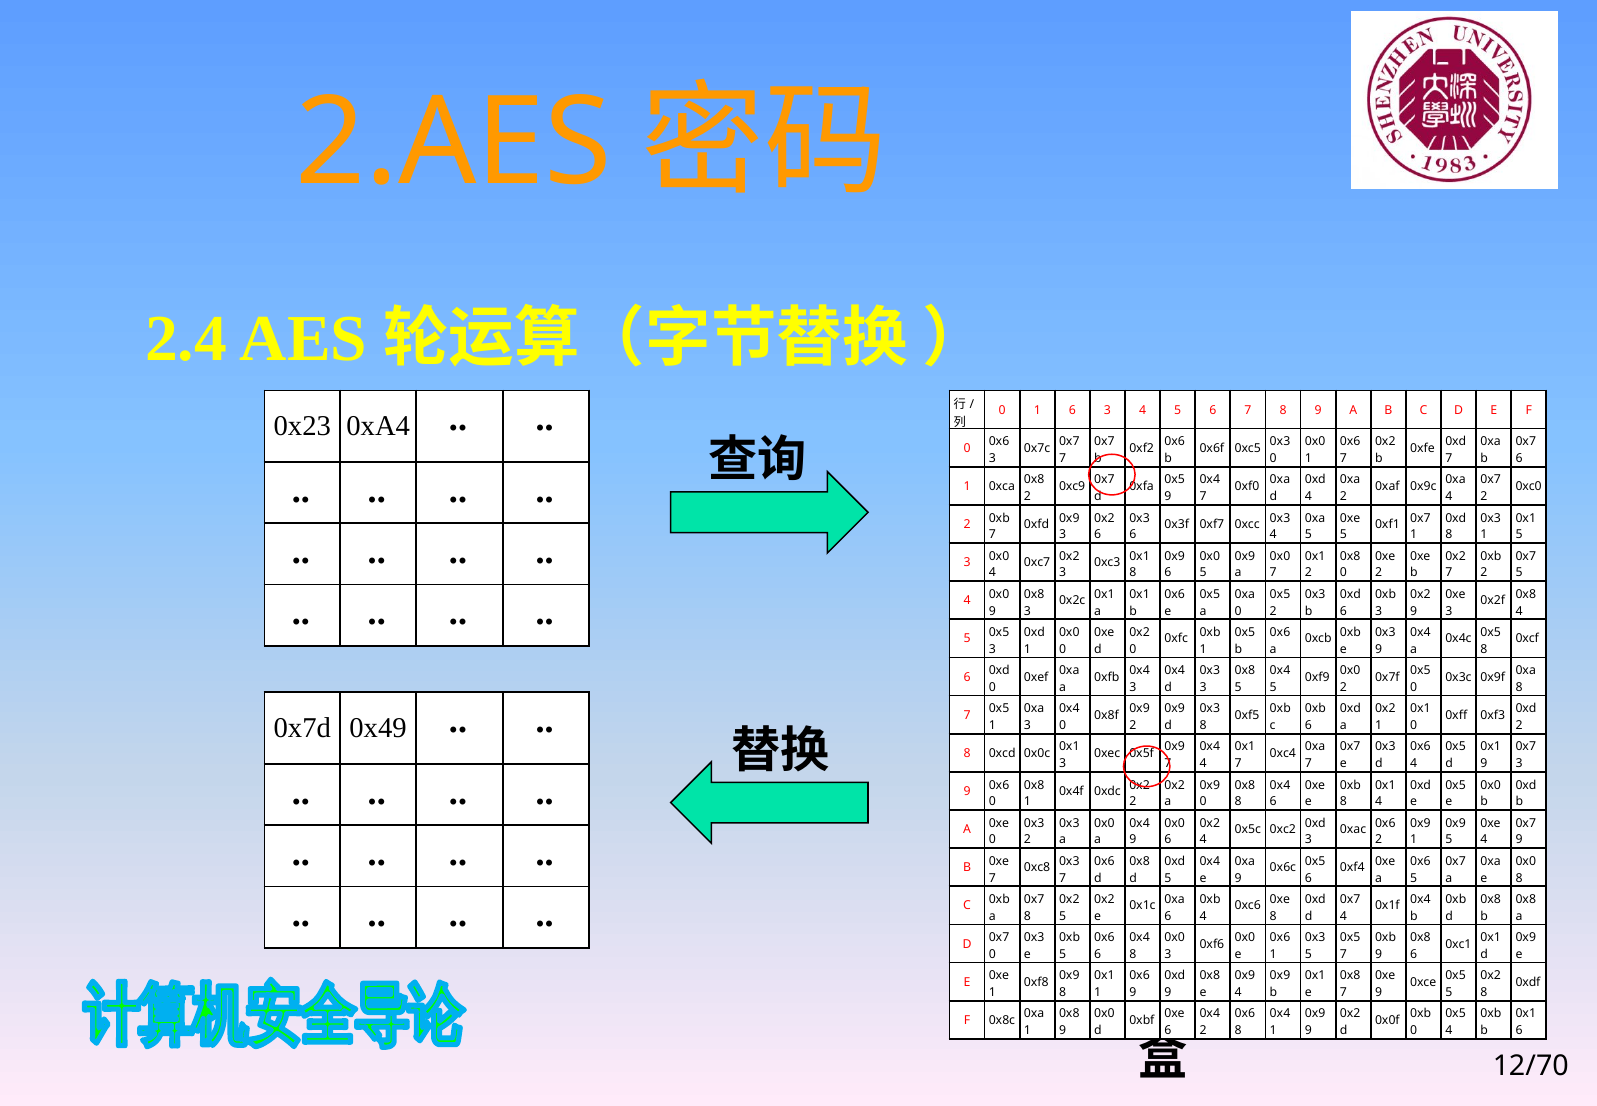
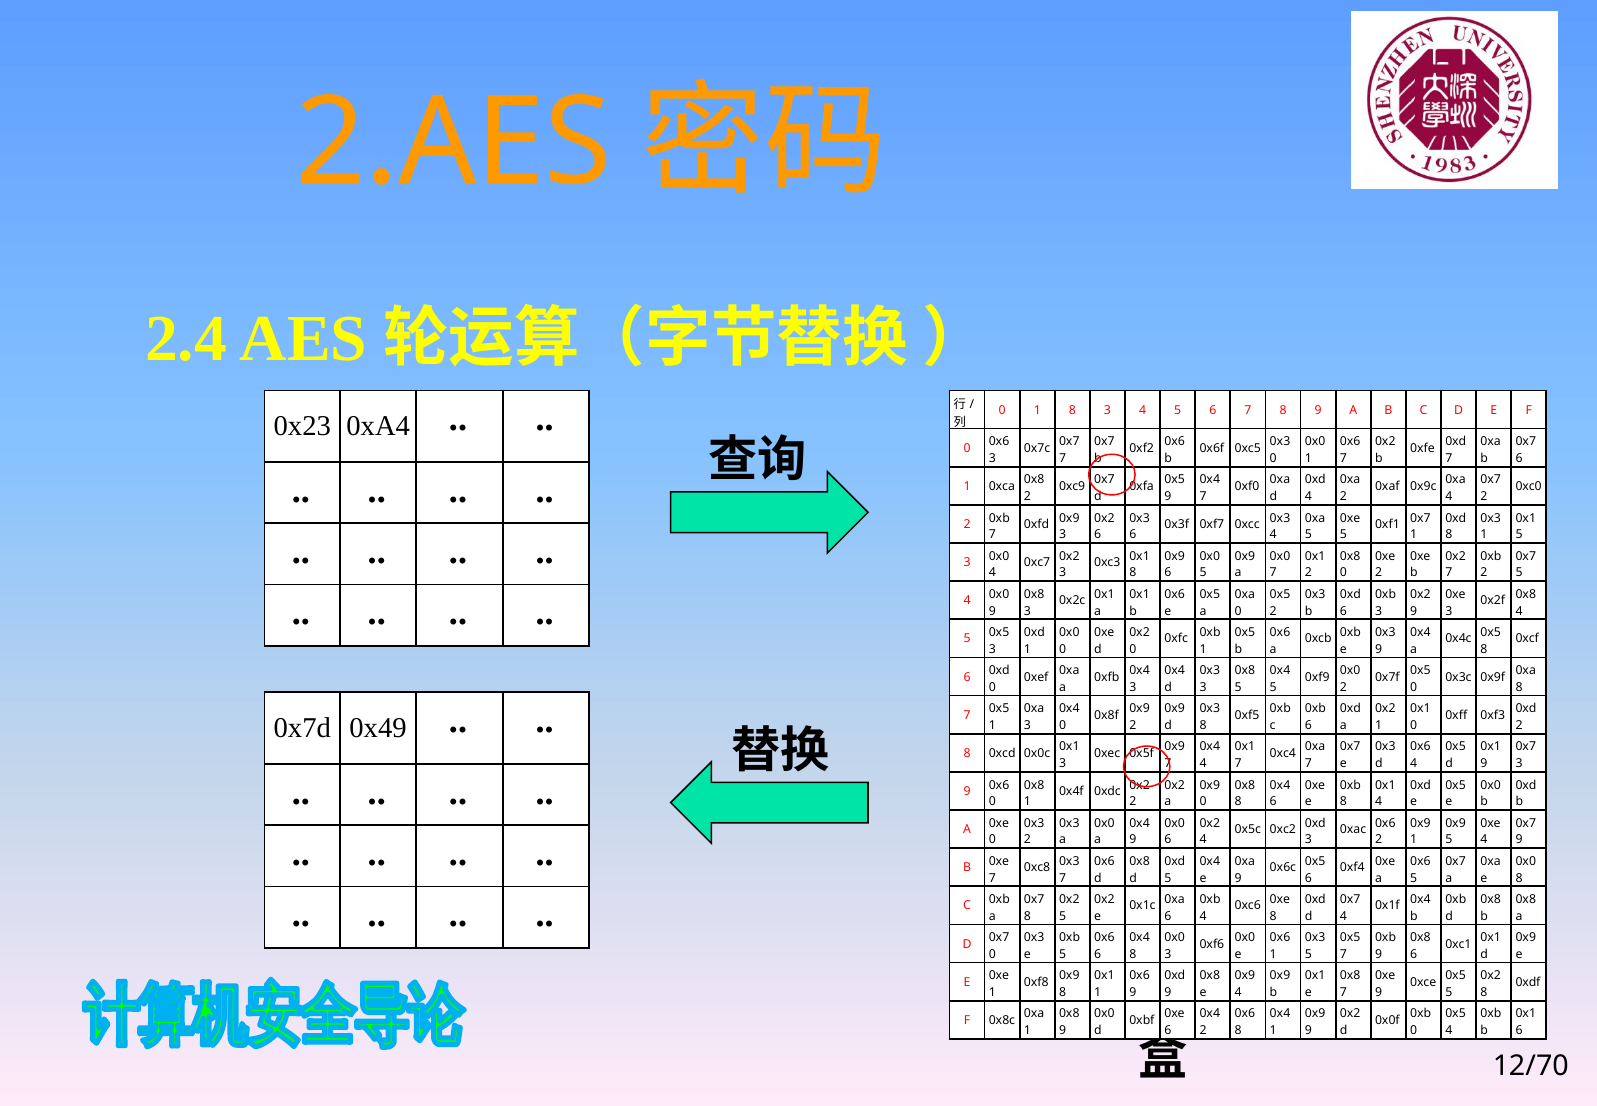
1 6: 6 -> 8 (1072, 410)
